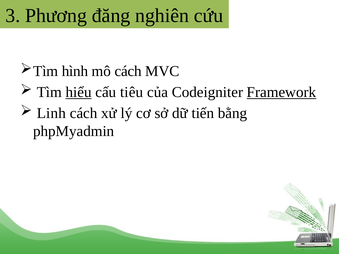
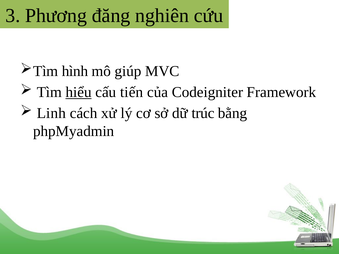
mô cách: cách -> giúp (128, 71)
tiêu: tiêu -> tiến (132, 92)
Framework underline: present -> none (281, 92)
tiến: tiến -> trúc (203, 113)
